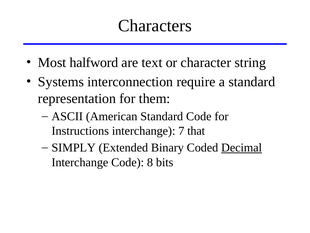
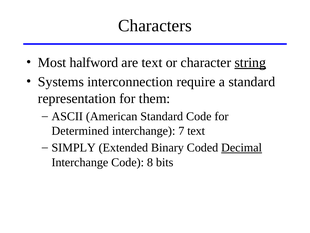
string underline: none -> present (250, 62)
Instructions: Instructions -> Determined (80, 131)
7 that: that -> text (196, 131)
